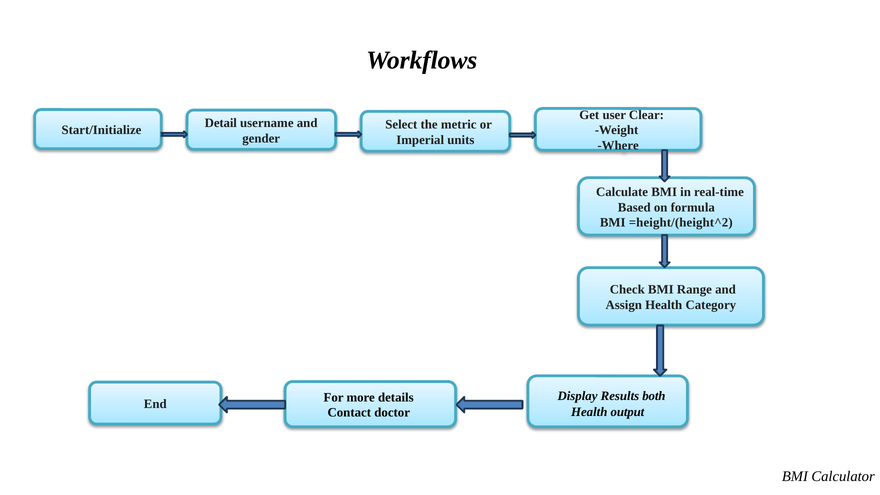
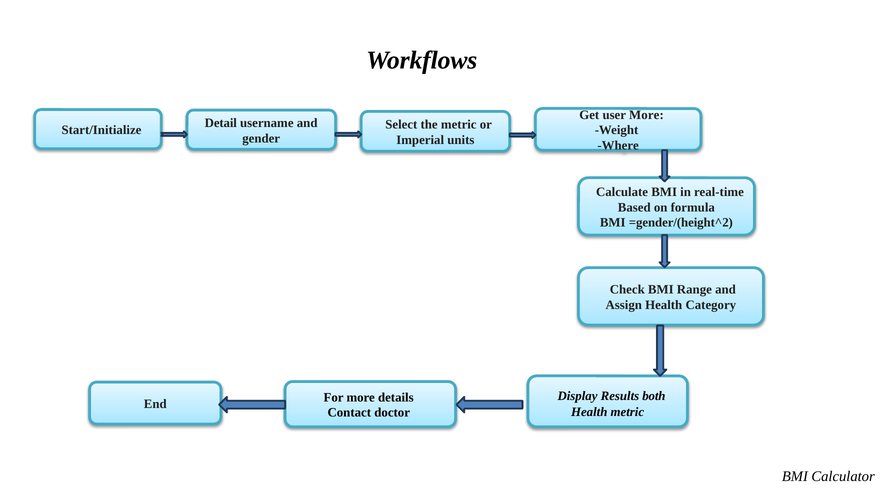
user Clear: Clear -> More (646, 115)
=height/(height^2: =height/(height^2 -> =gender/(height^2 (681, 223)
Health output: output -> metric (627, 412)
